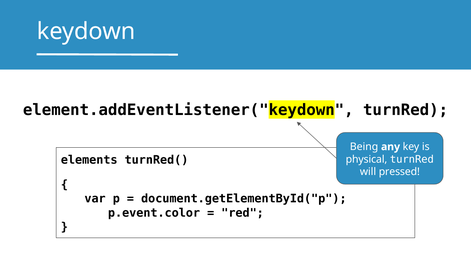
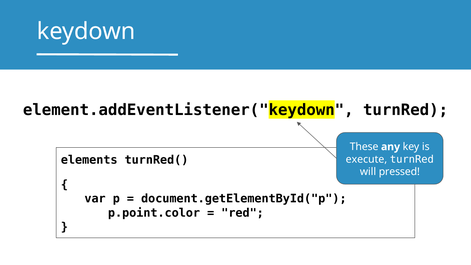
Being: Being -> These (364, 147)
physical: physical -> execute (366, 159)
p.event.color: p.event.color -> p.point.color (154, 213)
